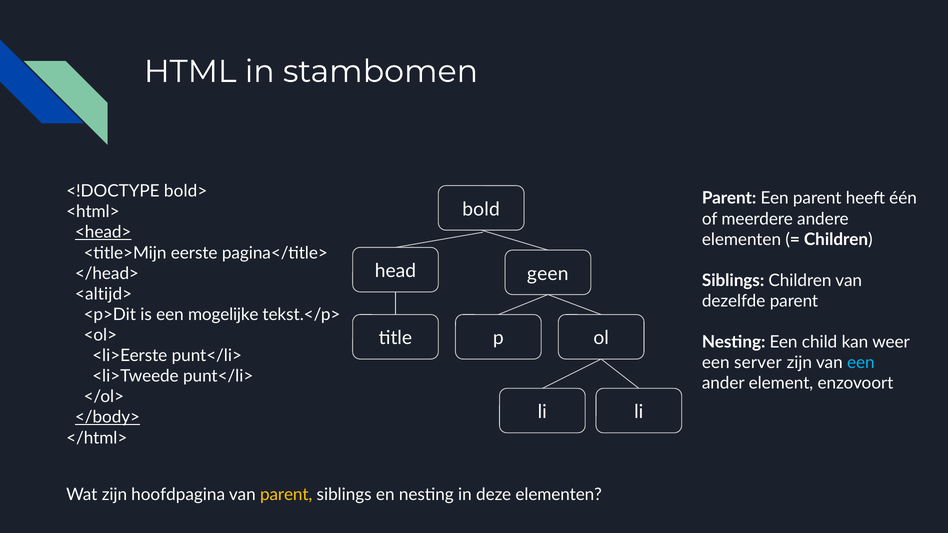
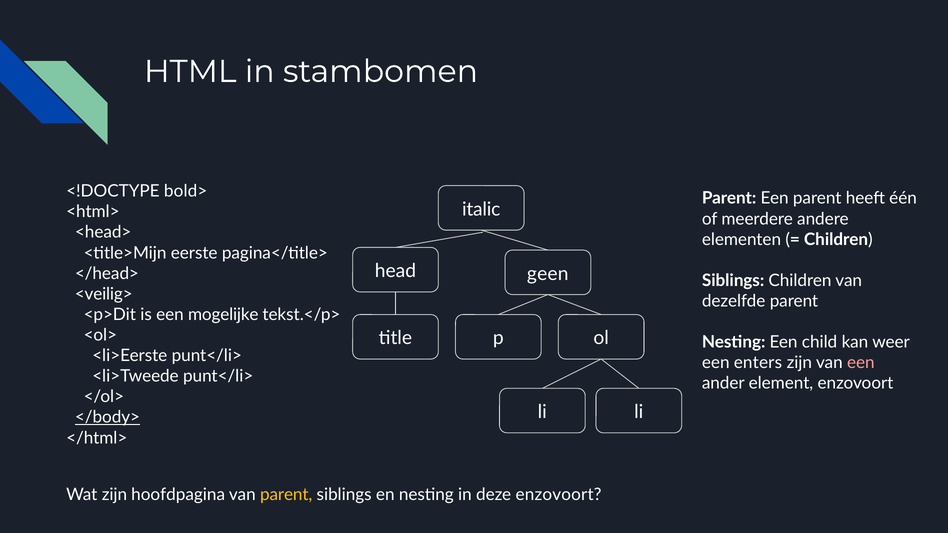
bold: bold -> italic (481, 209)
<head> underline: present -> none (103, 232)
<altijd>: <altijd> -> <veilig> (104, 294)
server: server -> enters (758, 363)
een colour: light blue -> pink (861, 363)
deze elementen: elementen -> enzovoort (559, 495)
